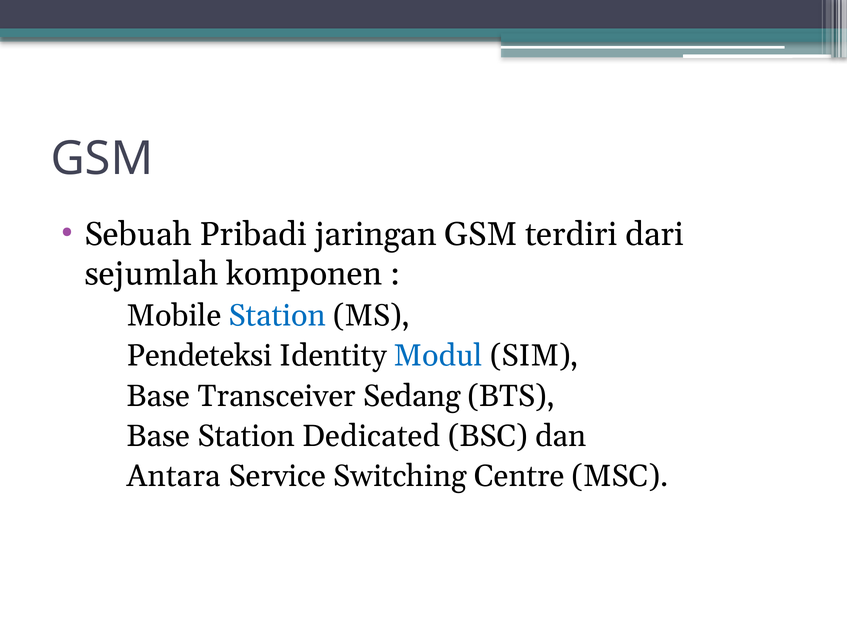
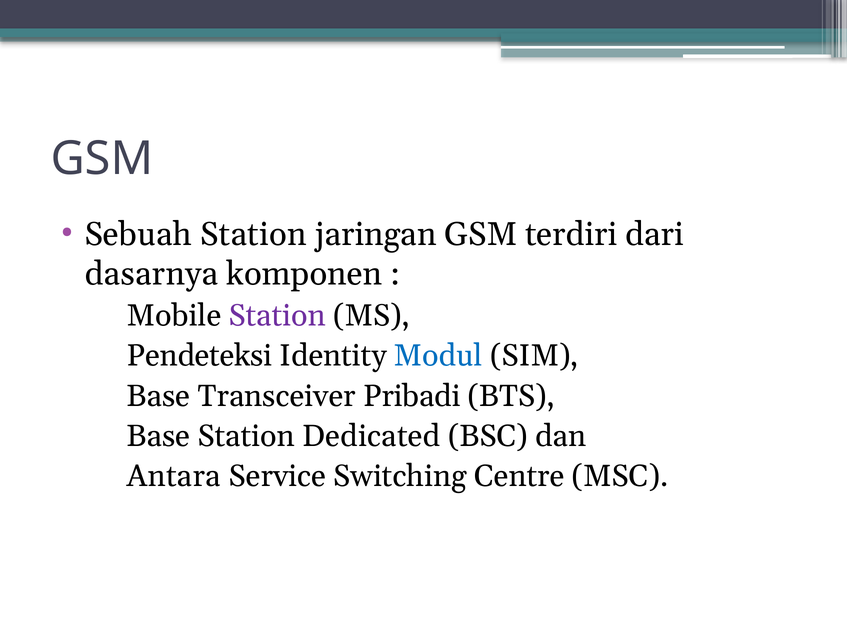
Sebuah Pribadi: Pribadi -> Station (253, 235)
sejumlah: sejumlah -> dasarnya (151, 274)
Station colour: blue -> purple (277, 316)
Sedang: Sedang -> Pribadi (412, 396)
